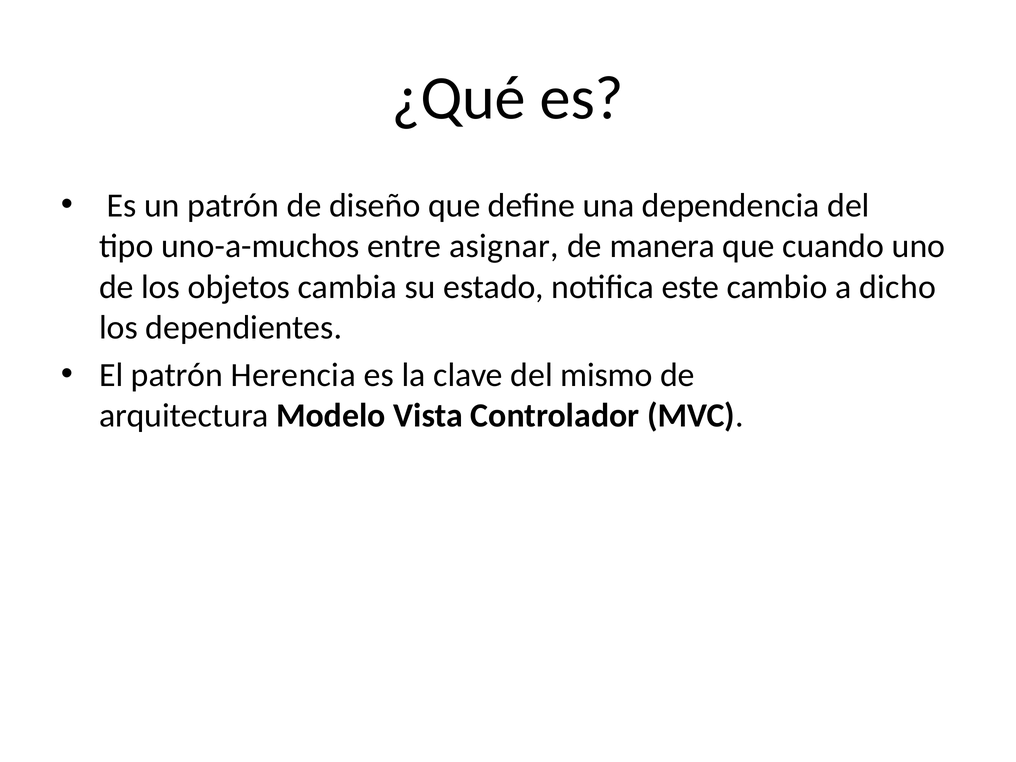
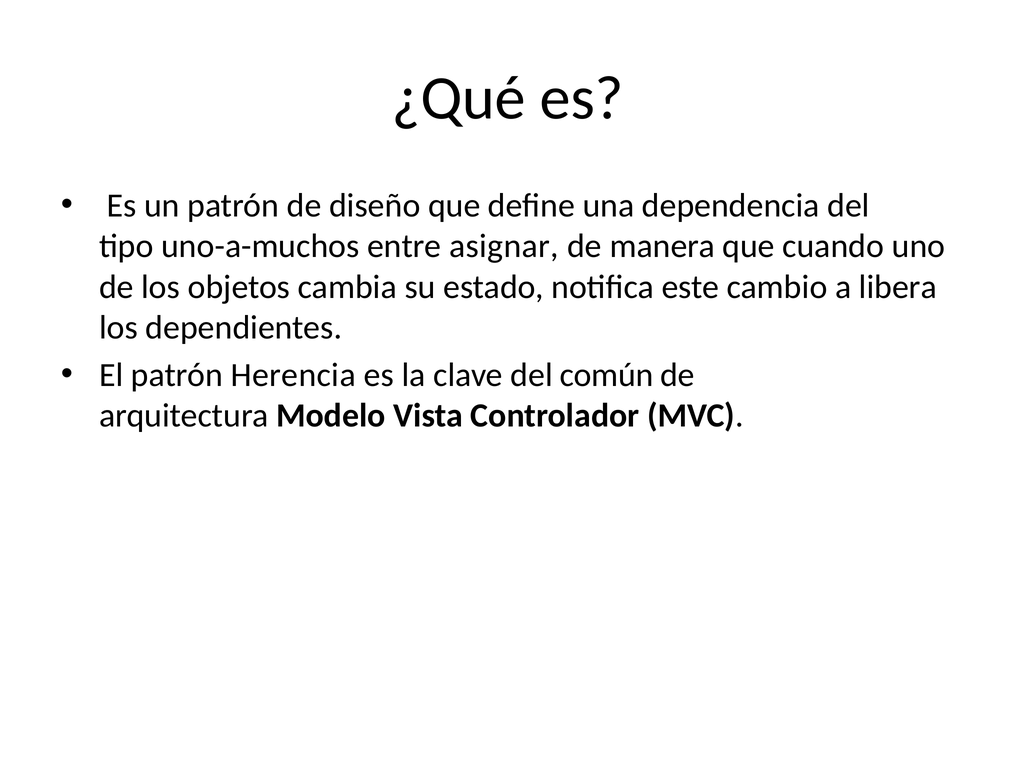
dicho: dicho -> libera (898, 287)
mismo: mismo -> común (607, 375)
